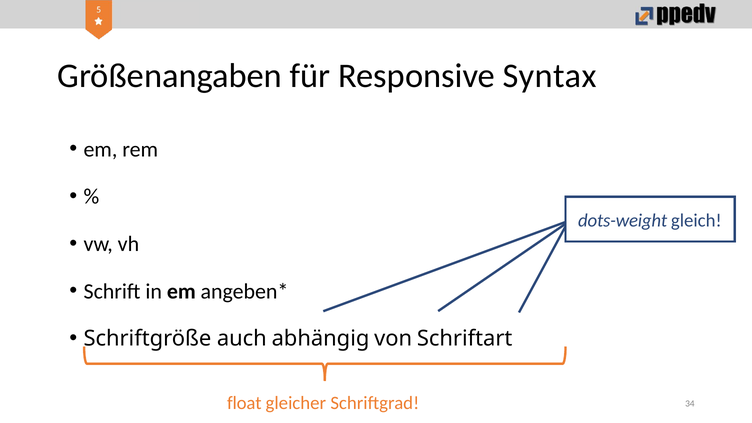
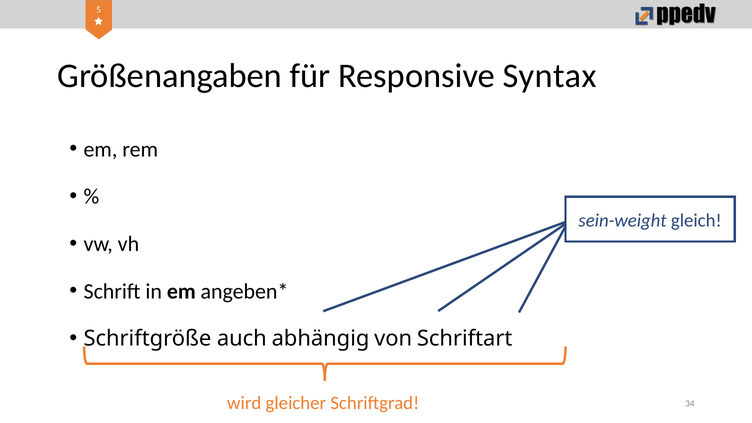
dots-weight: dots-weight -> sein-weight (623, 220)
float: float -> wird (244, 403)
